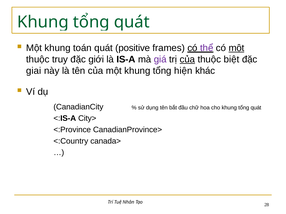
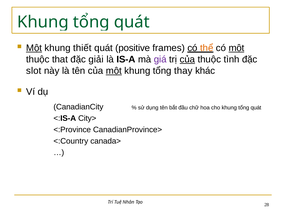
Một underline: none -> present (34, 48)
toán: toán -> thiết (82, 48)
thể colour: purple -> orange (207, 48)
truy: truy -> that (60, 60)
giới: giới -> giải (96, 60)
biệt: biệt -> tình (232, 60)
giai: giai -> slot (34, 71)
một underline: none -> present (114, 71)
hiện: hiện -> thay (183, 71)
